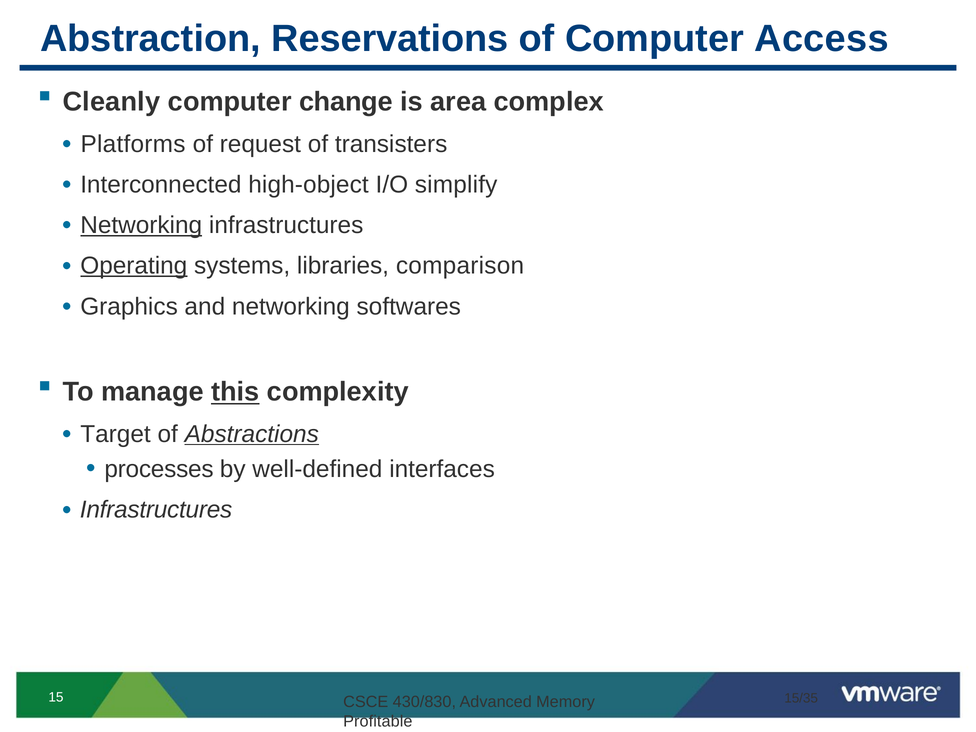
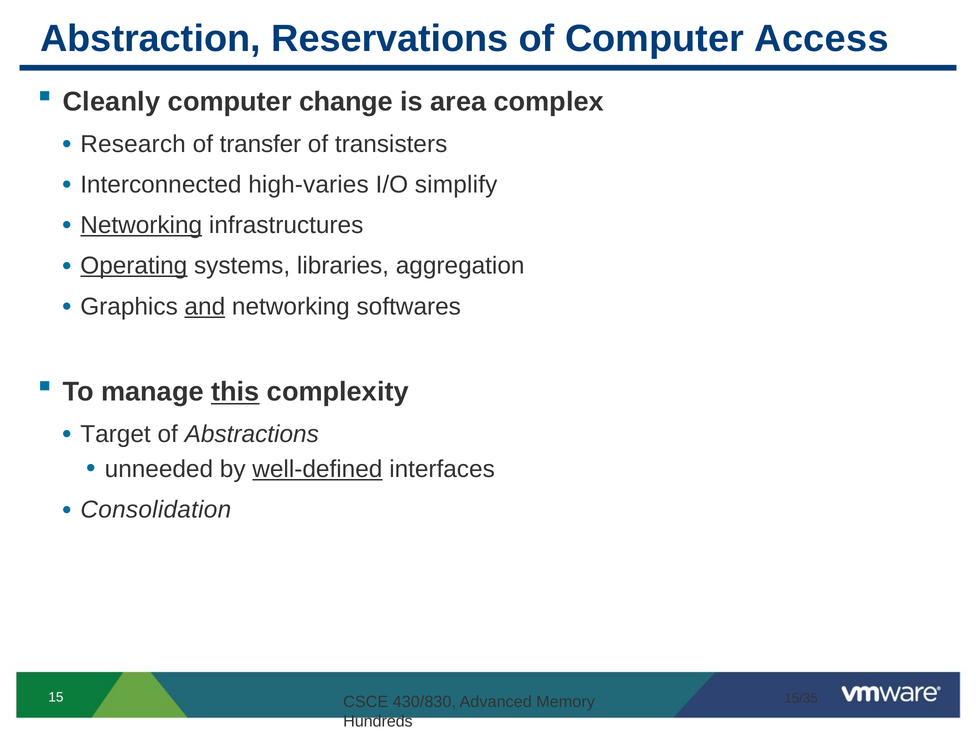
Platforms: Platforms -> Research (133, 144)
request: request -> transfer (260, 144)
high-object: high-object -> high-varies (309, 185)
comparison: comparison -> aggregation (460, 266)
and underline: none -> present (205, 307)
Abstractions underline: present -> none (252, 434)
processes: processes -> unneeded (159, 469)
well-defined underline: none -> present (317, 469)
Infrastructures: Infrastructures -> Consolidation (156, 510)
Profitable: Profitable -> Hundreds (378, 721)
